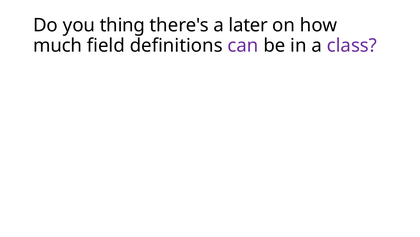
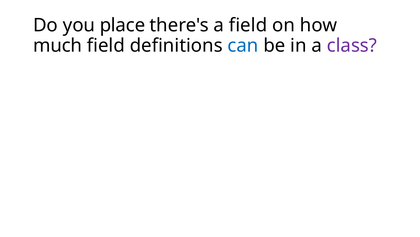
thing: thing -> place (122, 25)
a later: later -> field (248, 25)
can colour: purple -> blue (243, 45)
